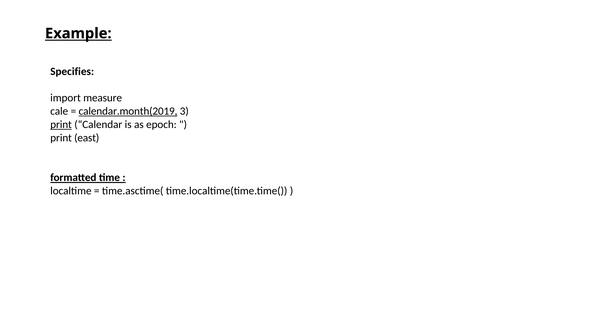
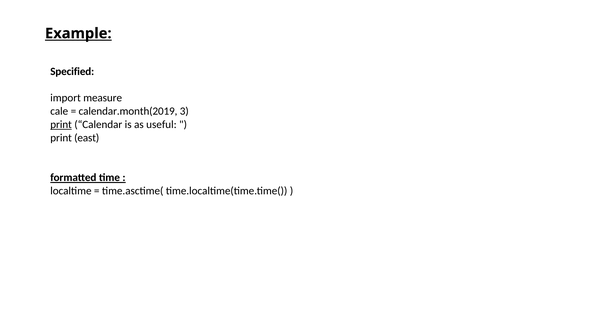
Specifies: Specifies -> Specified (72, 71)
calendar.month(2019 underline: present -> none (128, 111)
epoch: epoch -> useful (161, 124)
